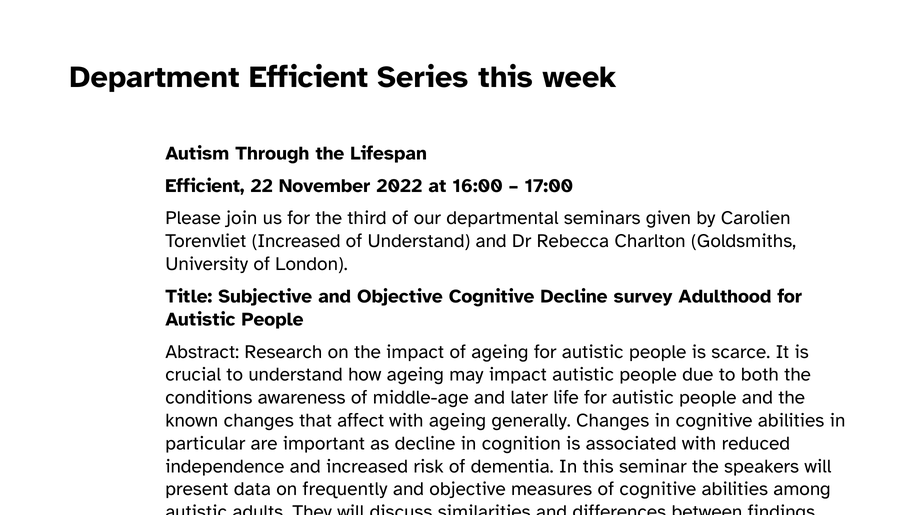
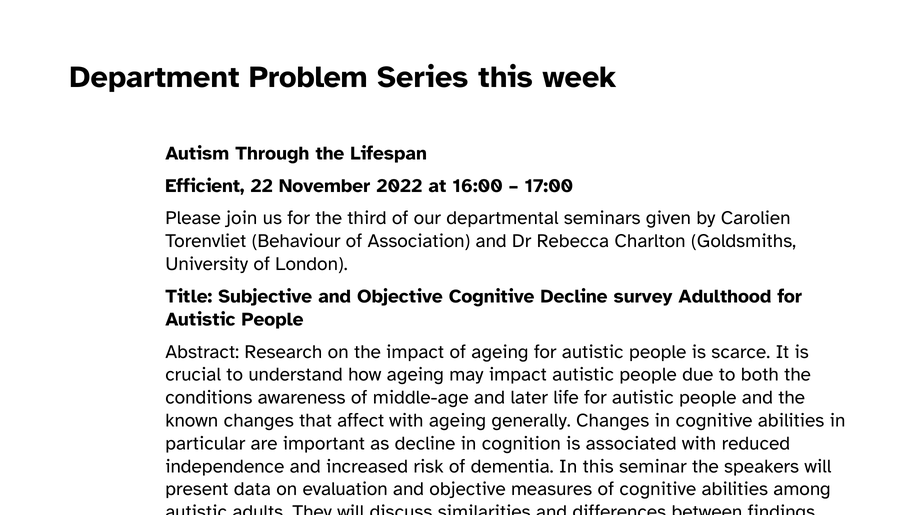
Department Efficient: Efficient -> Problem (309, 77)
Torenvliet Increased: Increased -> Behaviour (296, 241)
of Understand: Understand -> Association (419, 241)
frequently: frequently -> evaluation (345, 489)
